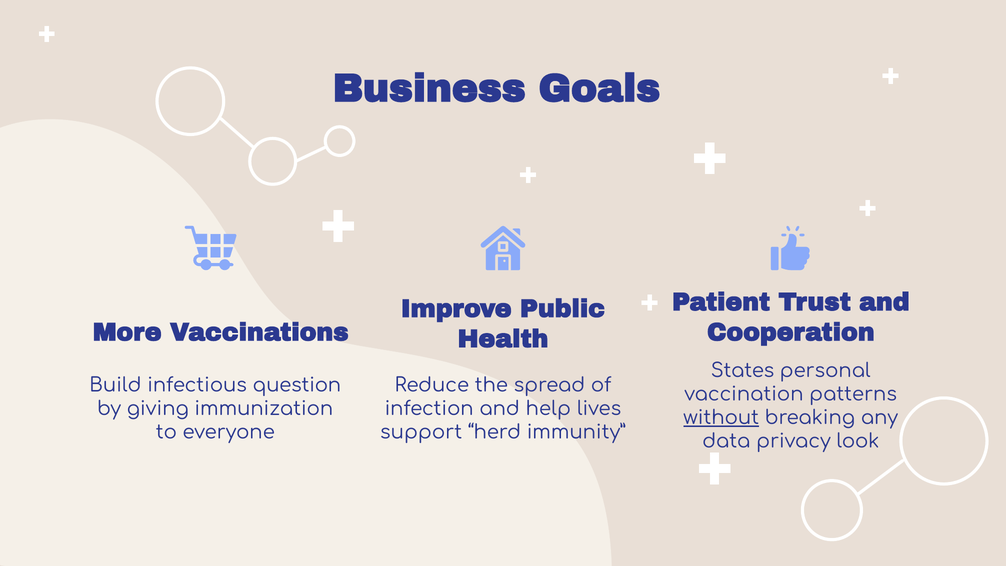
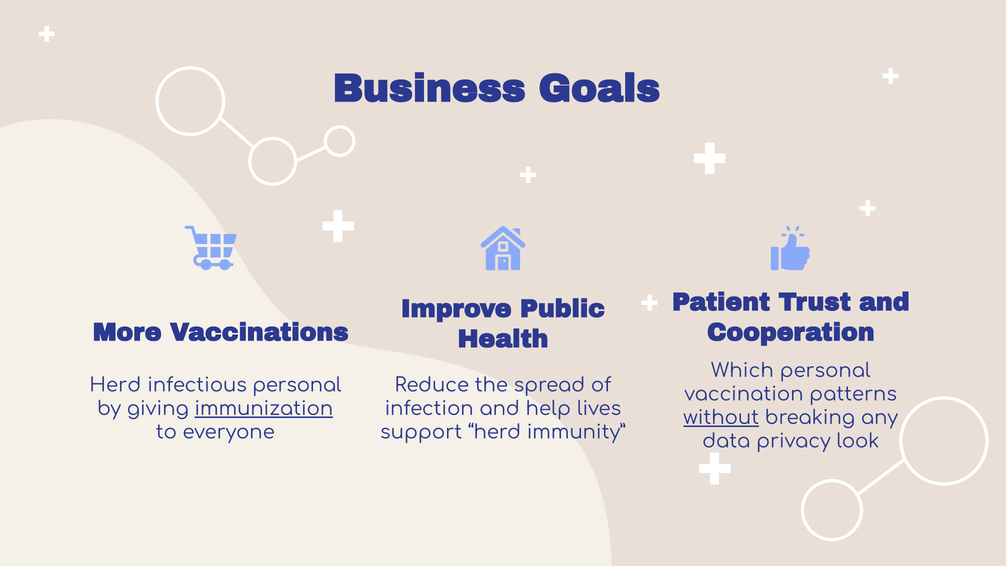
States: States -> Which (742, 371)
Build: Build -> Herd (115, 385)
infectious question: question -> personal (297, 385)
immunization underline: none -> present (264, 409)
